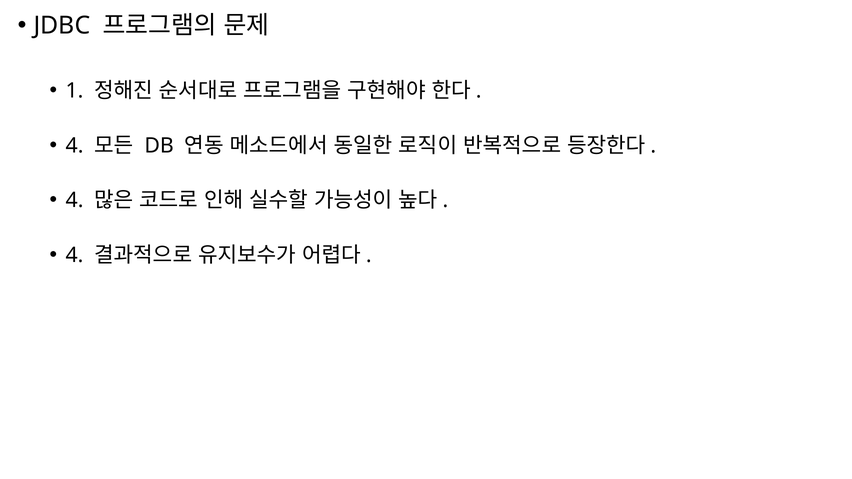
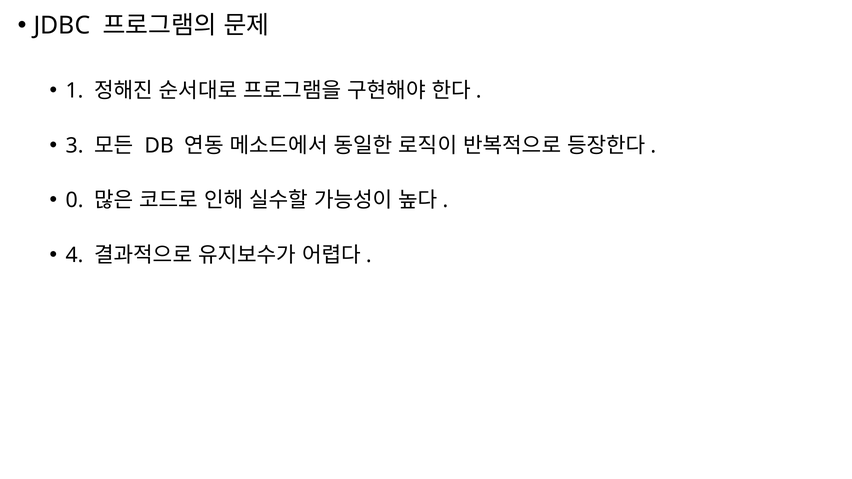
4: 4 -> 3 (75, 146)
4: 4 -> 0 (75, 200)
